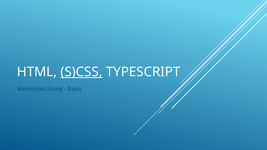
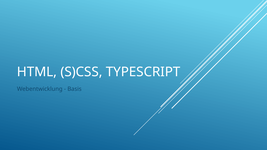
S)CSS underline: present -> none (81, 72)
